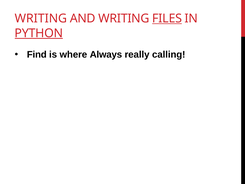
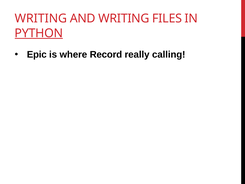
FILES underline: present -> none (167, 18)
Find: Find -> Epic (37, 55)
Always: Always -> Record (106, 55)
